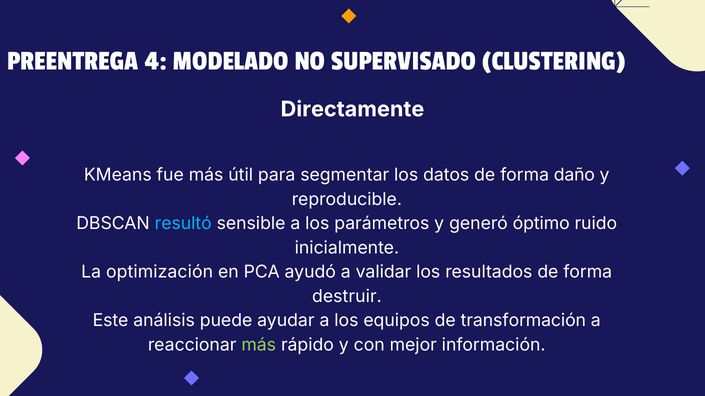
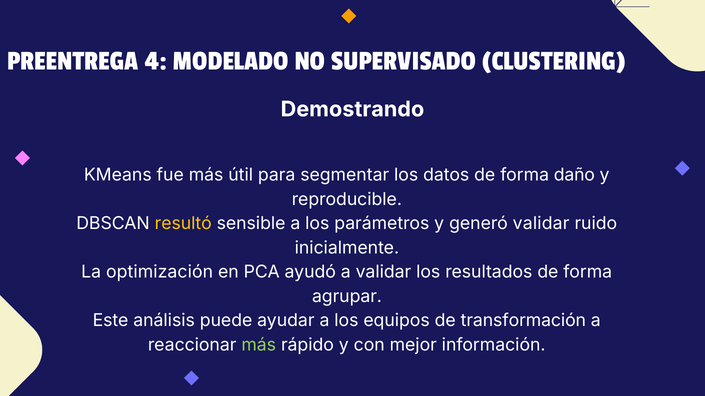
Directamente: Directamente -> Demostrando (352, 109)
resultó colour: light blue -> yellow (183, 224)
generó óptimo: óptimo -> validar (541, 224)
destruir: destruir -> agrupar (347, 297)
